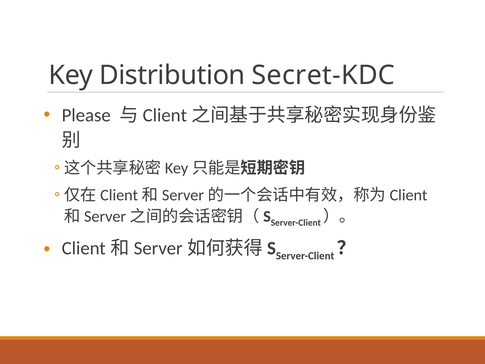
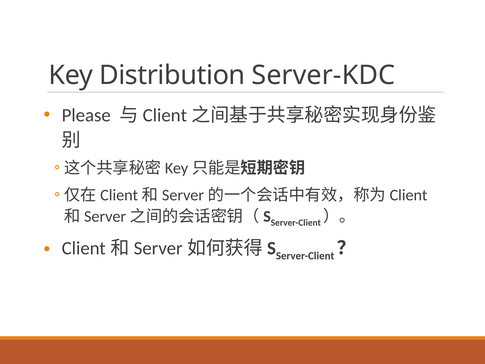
Secret-KDC: Secret-KDC -> Server-KDC (323, 75)
